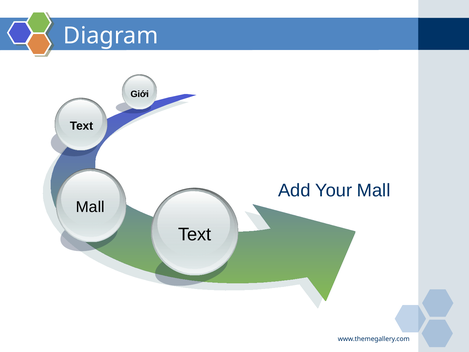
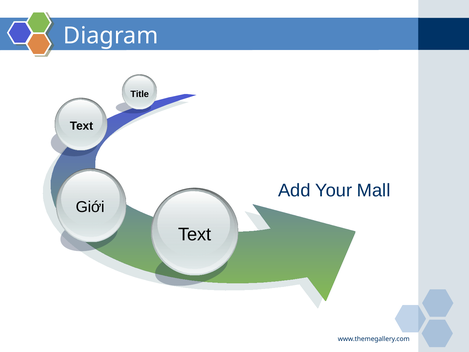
Giới: Giới -> Title (140, 94)
Mall: Mall -> Giới (90, 207)
